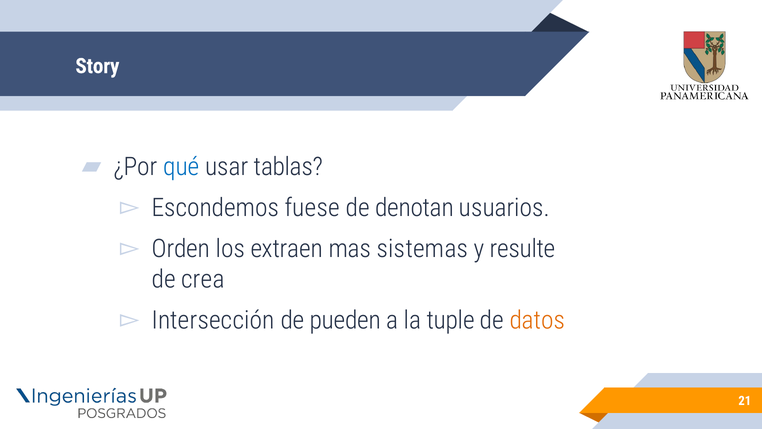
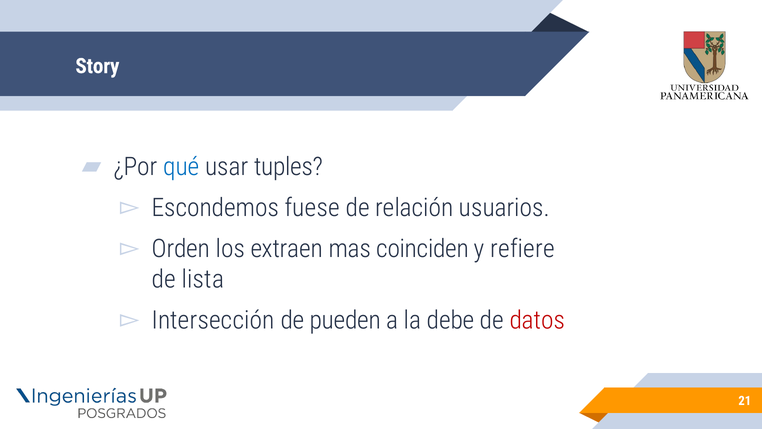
tablas: tablas -> tuples (289, 167)
denotan: denotan -> relación (414, 208)
sistemas: sistemas -> coinciden (423, 249)
resulte: resulte -> refiere (523, 249)
crea: crea -> lista (203, 279)
tuple: tuple -> debe (451, 320)
datos colour: orange -> red (537, 320)
